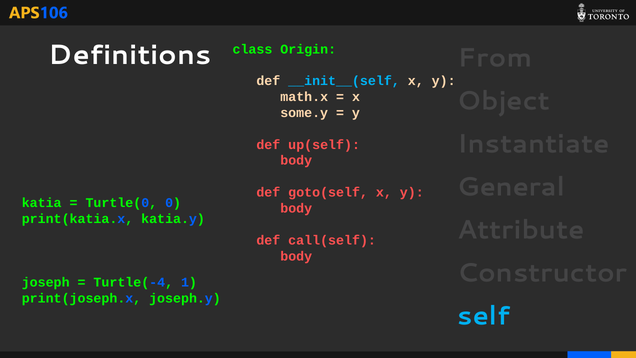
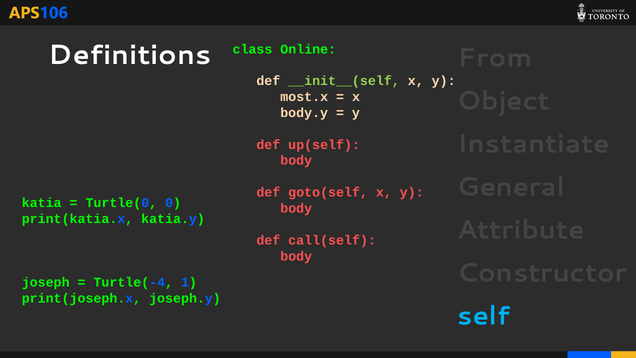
Origin: Origin -> Online (308, 49)
__init__(self colour: light blue -> light green (344, 81)
math.x: math.x -> most.x (304, 97)
some.y: some.y -> body.y (304, 113)
